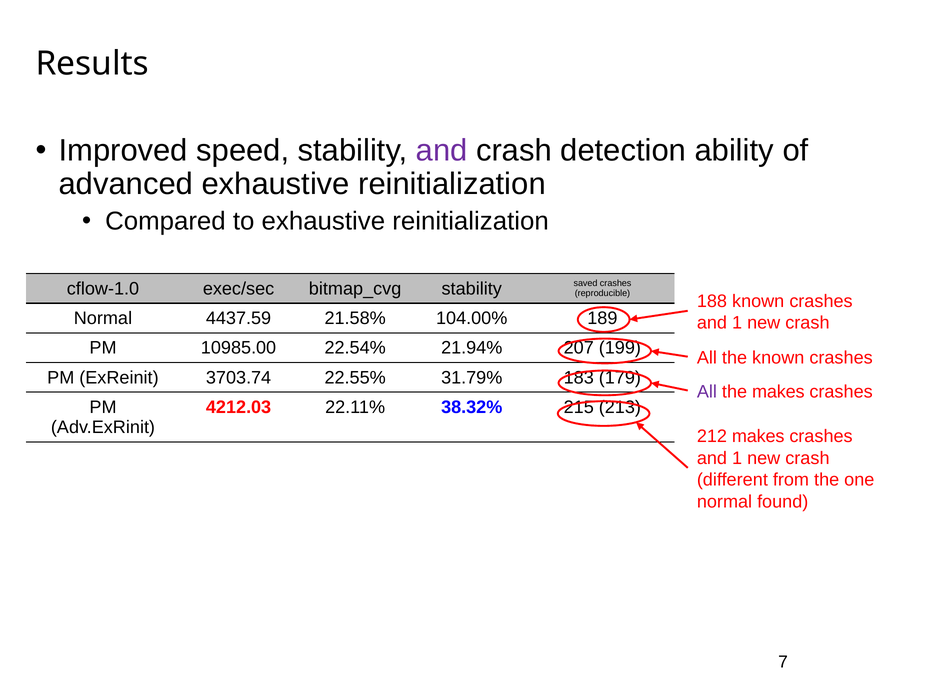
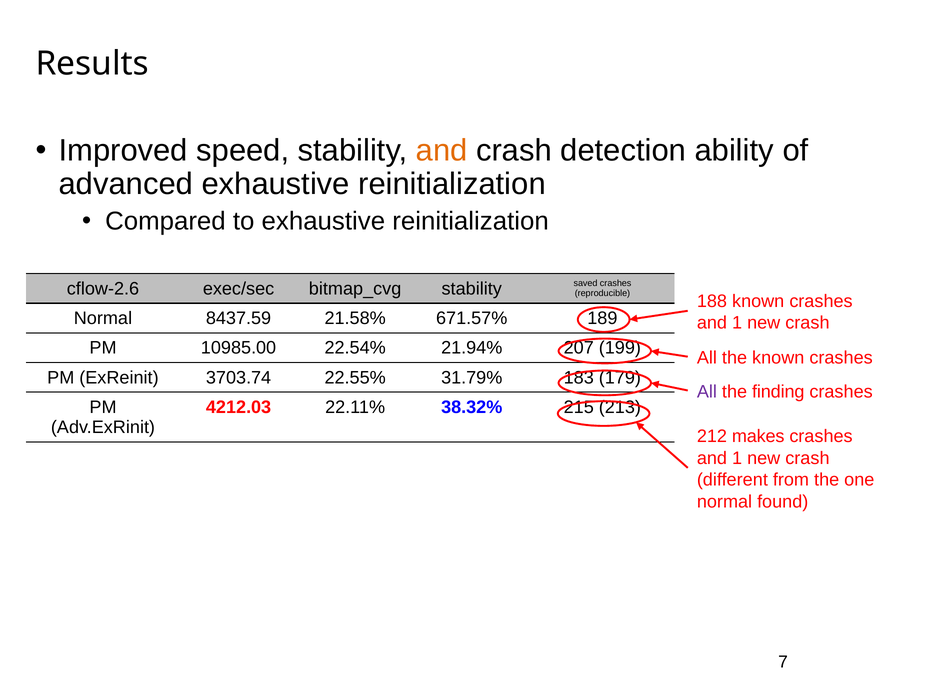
and colour: purple -> orange (442, 151)
cflow-1.0: cflow-1.0 -> cflow-2.6 (103, 289)
4437.59: 4437.59 -> 8437.59 (239, 318)
104.00%: 104.00% -> 671.57% (472, 318)
the makes: makes -> finding (778, 392)
